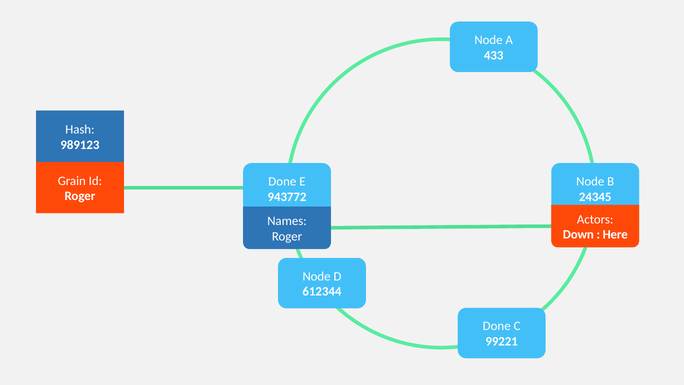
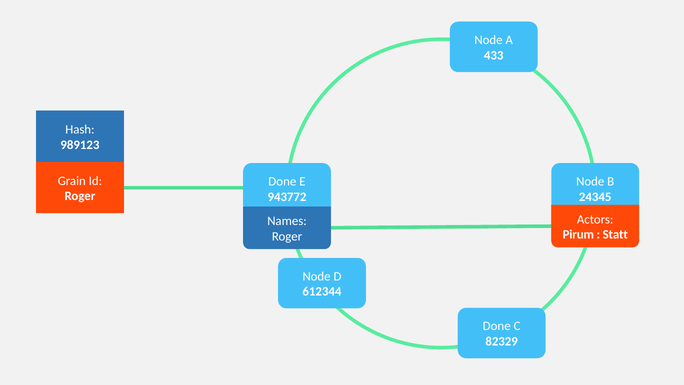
Down: Down -> Pirum (578, 235)
Here: Here -> Statt (615, 235)
99221: 99221 -> 82329 (502, 341)
